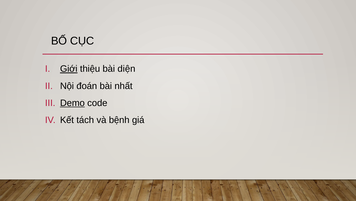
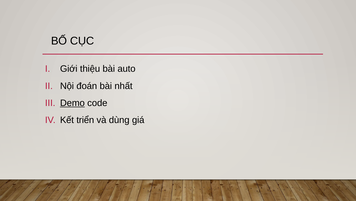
Giới underline: present -> none (69, 69)
diện: diện -> auto (127, 69)
tách: tách -> triển (85, 120)
bệnh: bệnh -> dùng (119, 120)
